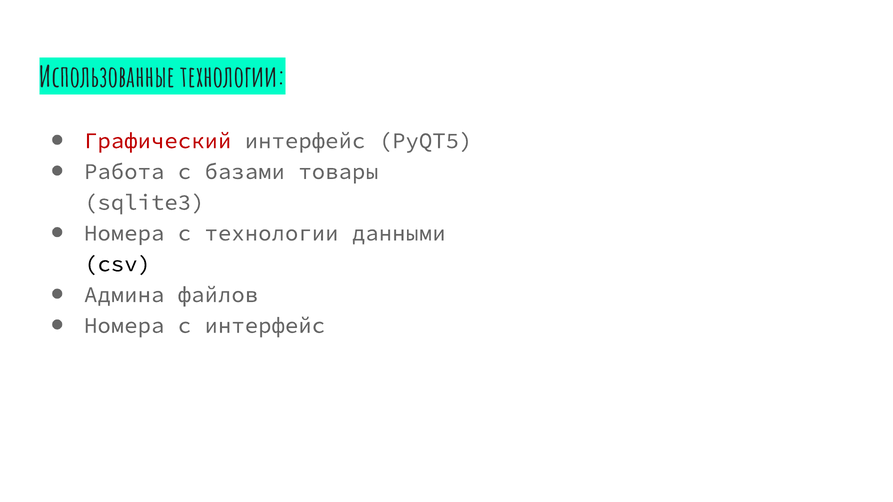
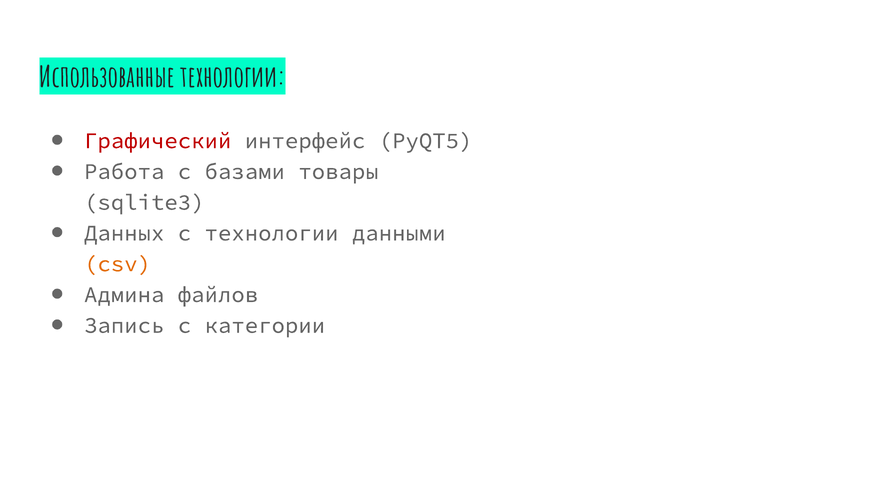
Номера: Номера -> Данных (124, 233)
csv colour: black -> orange (118, 264)
Номера: Номера -> Запись (124, 326)
с интерфейс: интерфейс -> категории (265, 326)
